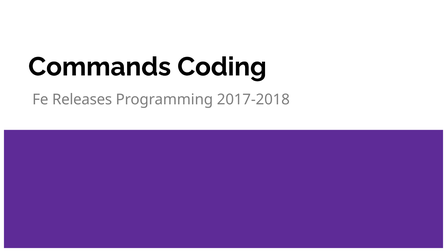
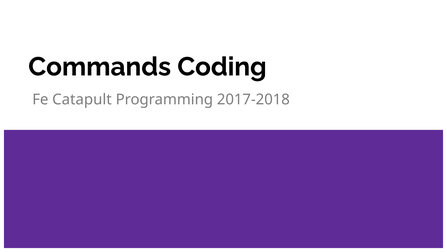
Releases: Releases -> Catapult (82, 99)
